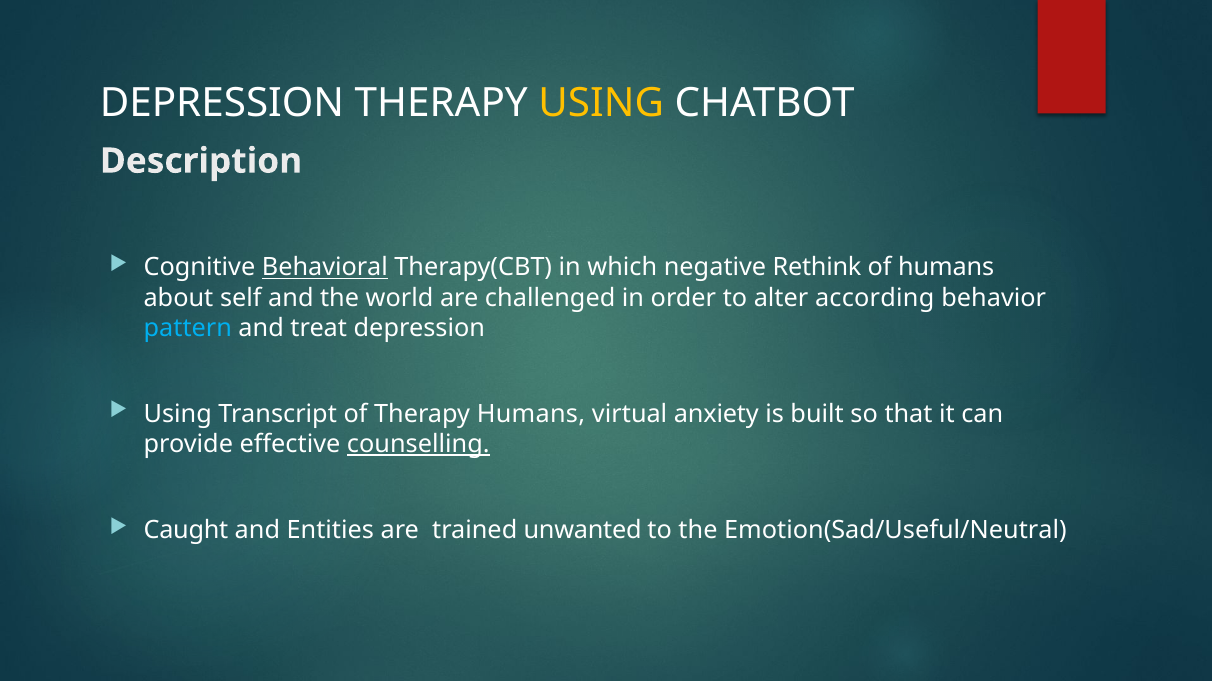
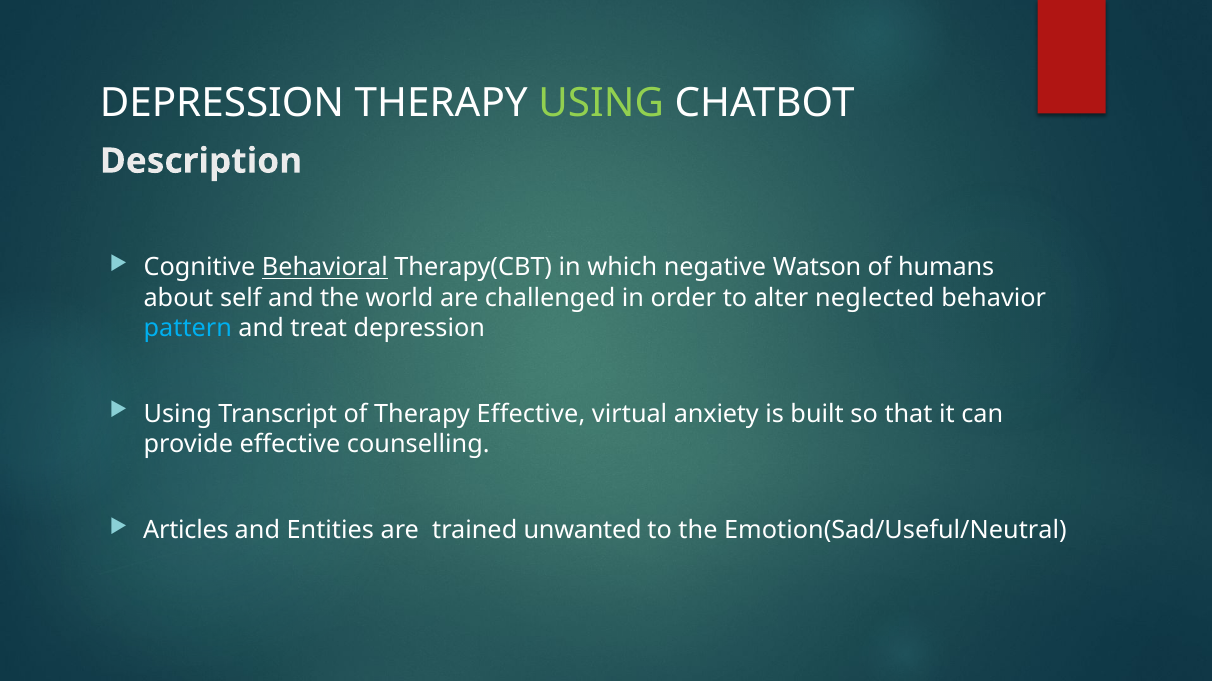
USING colour: yellow -> light green (601, 103)
Rethink: Rethink -> Watson (817, 268)
according: according -> neglected (875, 298)
Therapy Humans: Humans -> Effective (531, 414)
counselling underline: present -> none (418, 445)
Caught: Caught -> Articles (186, 531)
